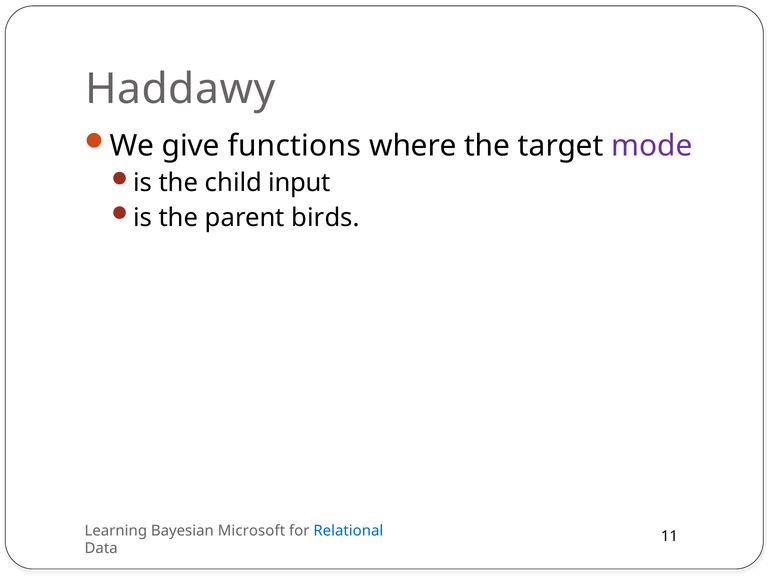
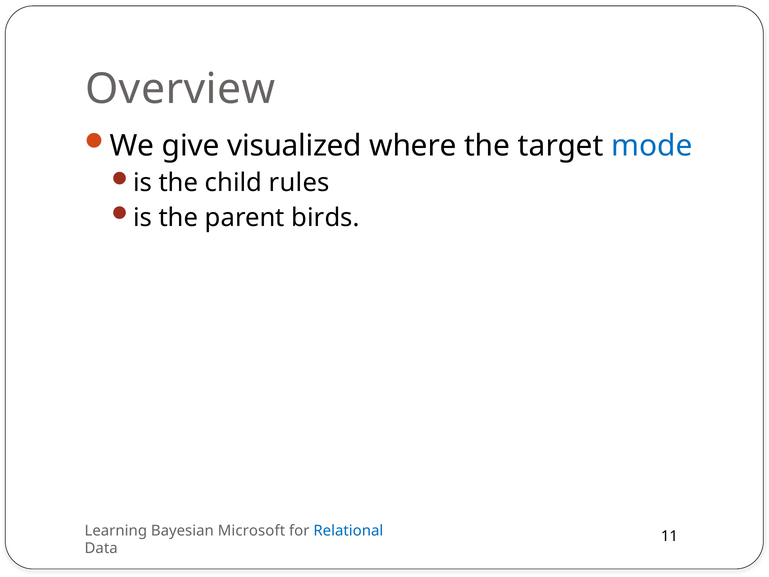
Haddawy: Haddawy -> Overview (180, 89)
functions: functions -> visualized (295, 146)
mode colour: purple -> blue (652, 146)
input: input -> rules (299, 183)
